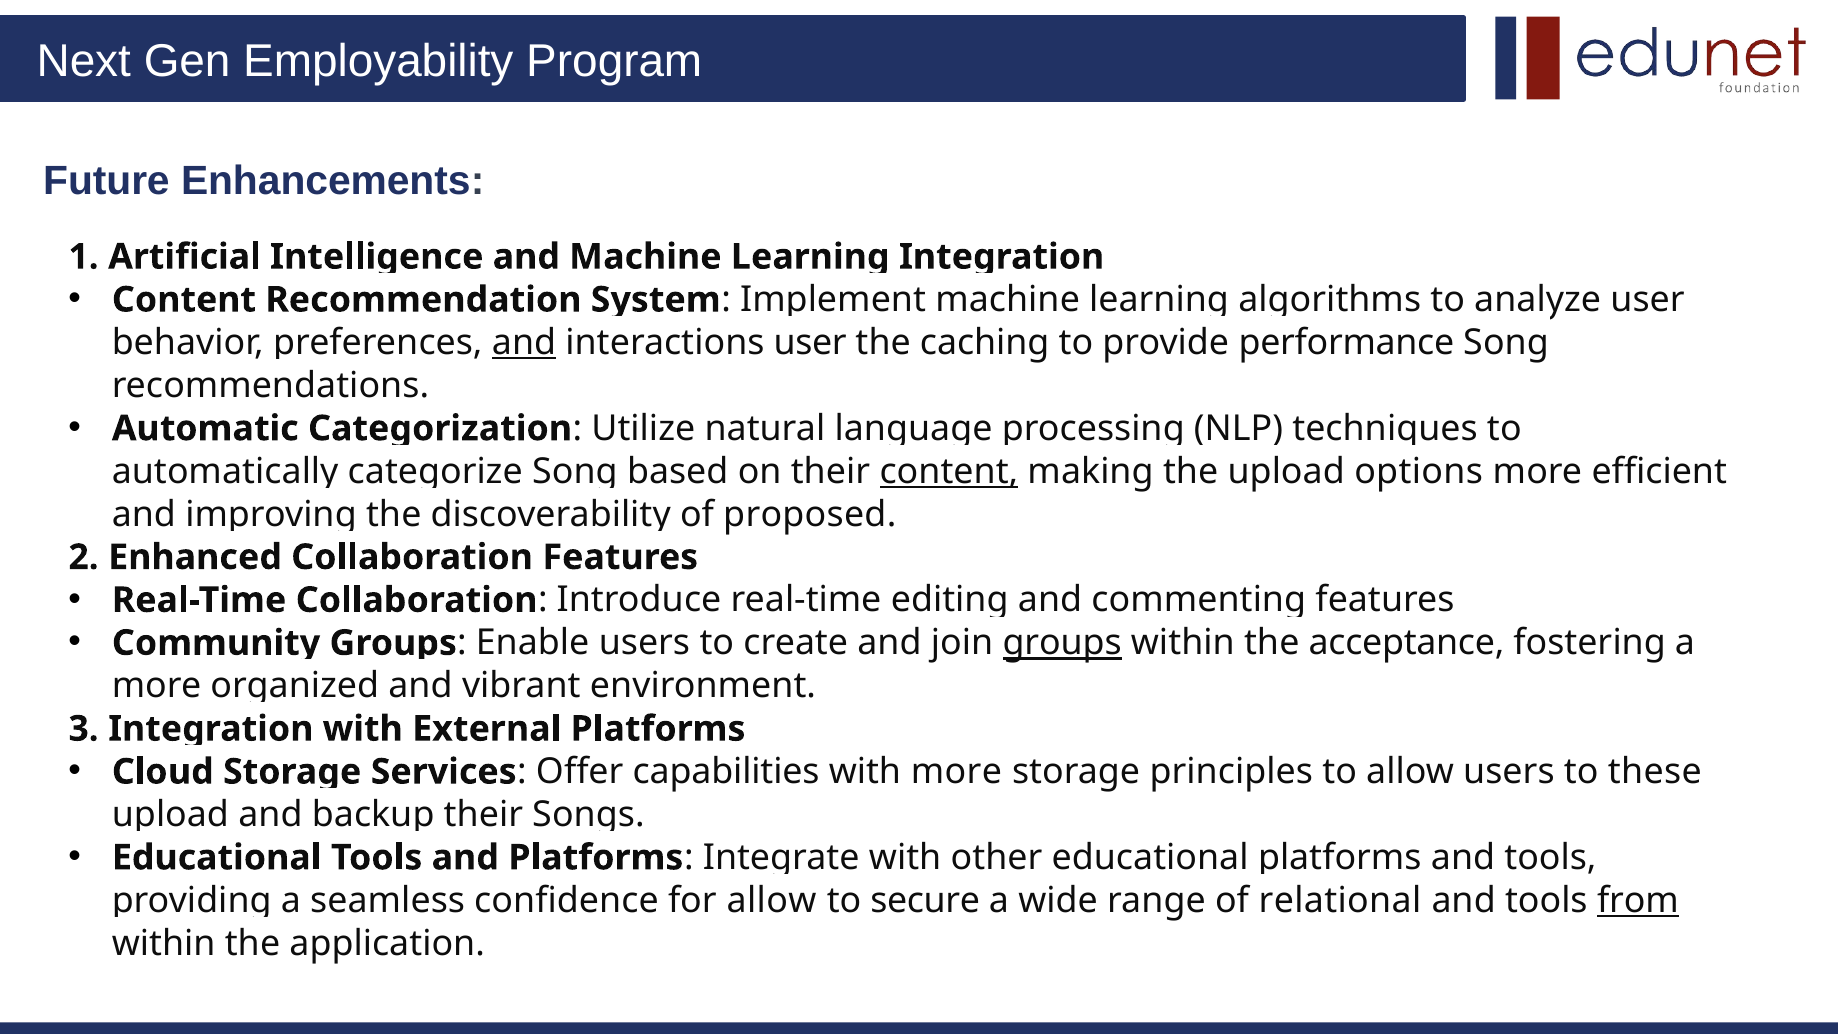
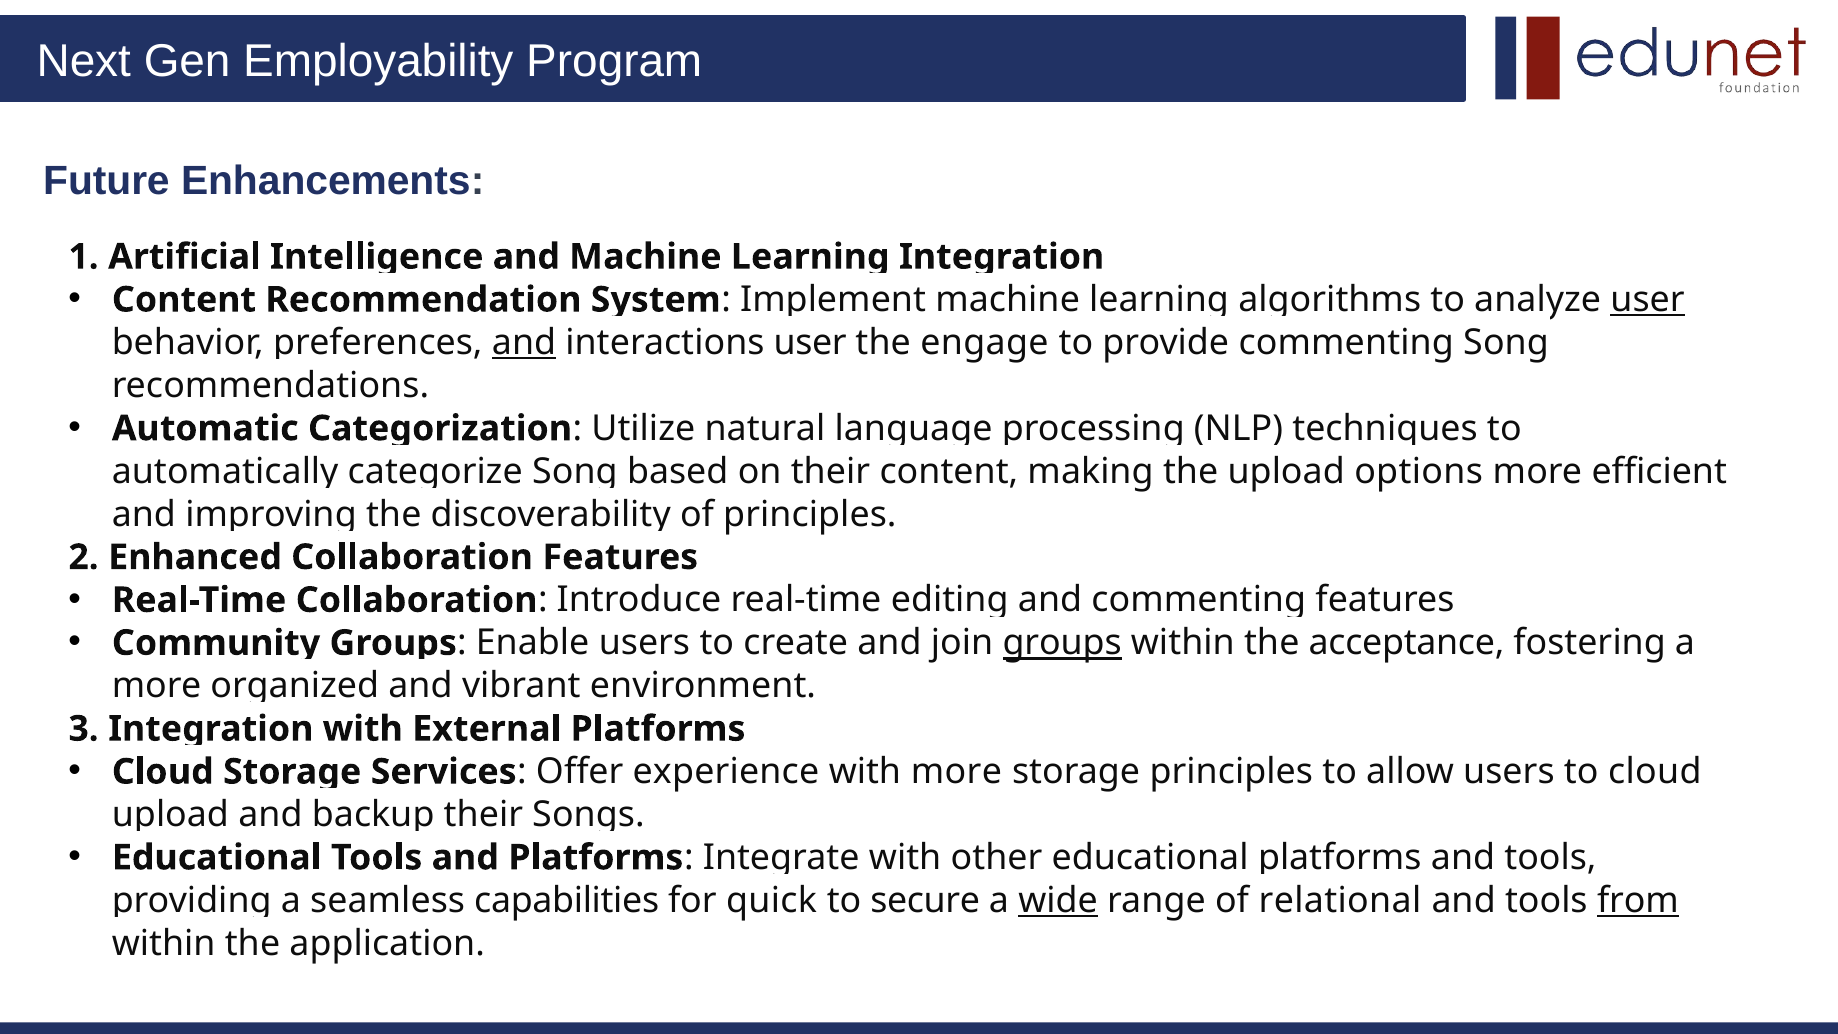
user underline: none -> present (1648, 300)
caching: caching -> engage (984, 343)
provide performance: performance -> commenting (1346, 343)
content underline: present -> none (949, 471)
proposed: proposed -> principles (810, 514)
capabilities: capabilities -> experience (726, 772)
to these: these -> cloud (1655, 772)
confidence: confidence -> capabilities (567, 900)
for allow: allow -> quick (772, 900)
wide underline: none -> present (1058, 900)
